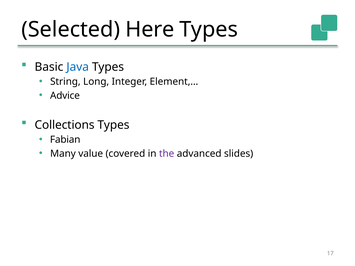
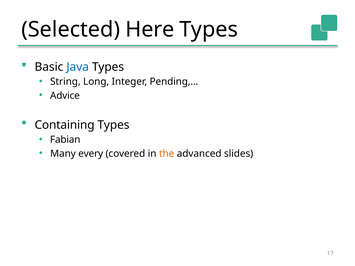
Element,…: Element,… -> Pending,… (174, 82)
Collections: Collections -> Containing (65, 125)
value: value -> every (91, 154)
the colour: purple -> orange (167, 154)
